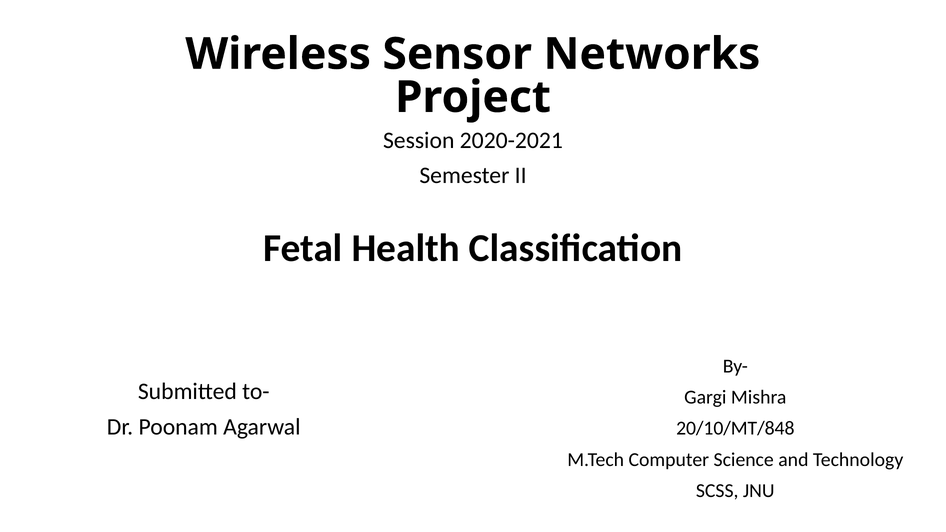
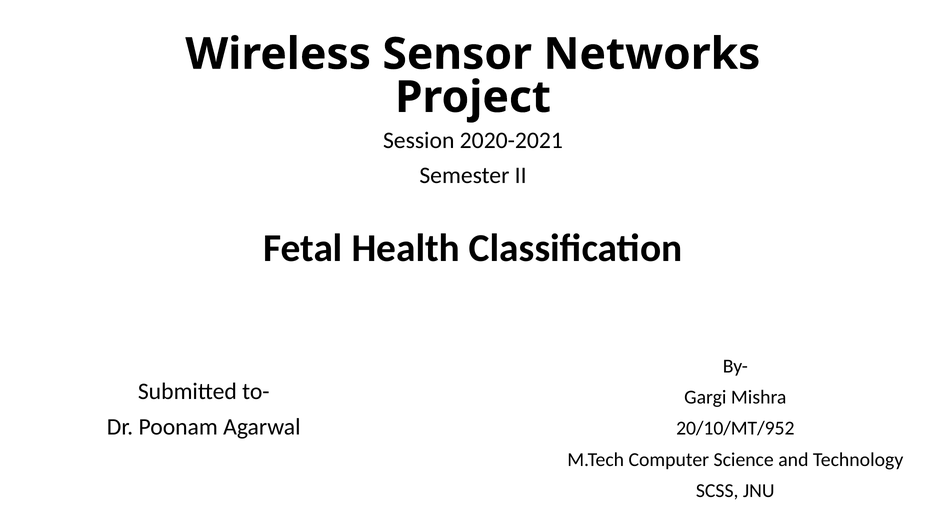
20/10/MT/848: 20/10/MT/848 -> 20/10/MT/952 (735, 428)
